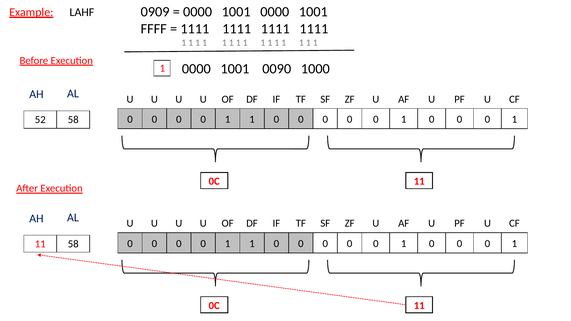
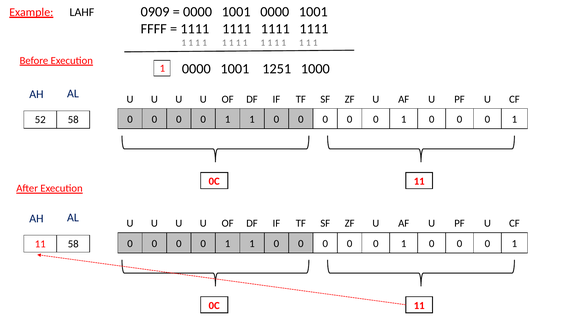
0090: 0090 -> 1251 (277, 69)
